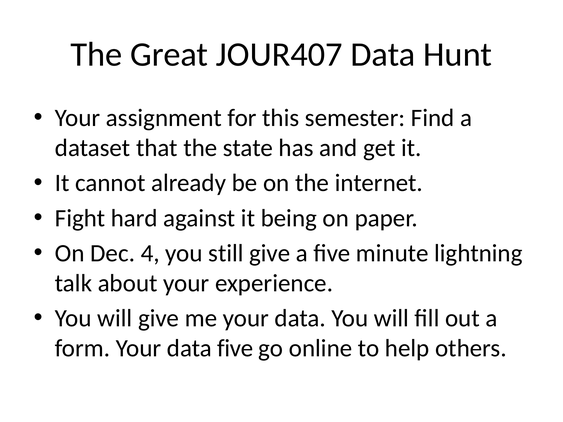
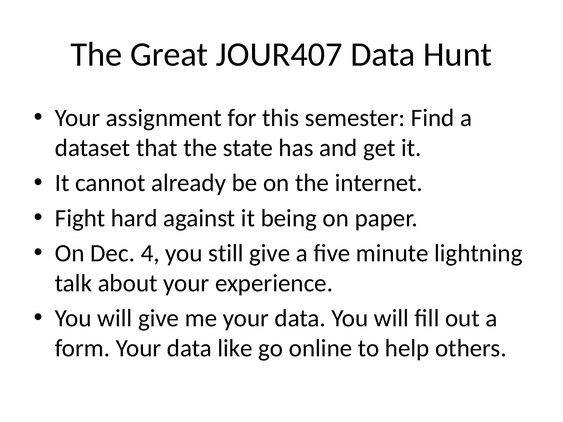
data five: five -> like (235, 348)
